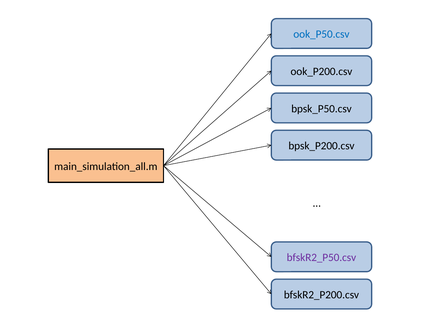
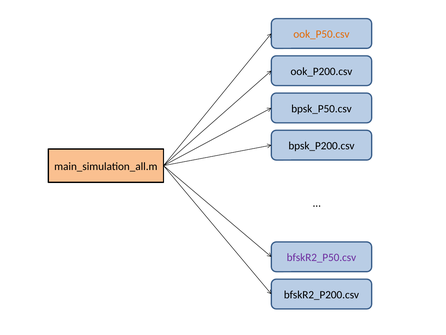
ook_P50.csv colour: blue -> orange (321, 34)
